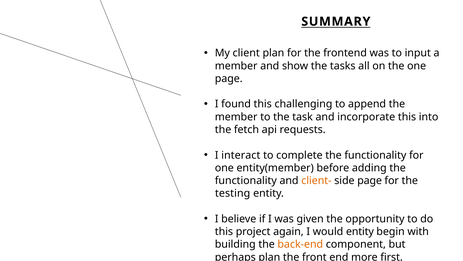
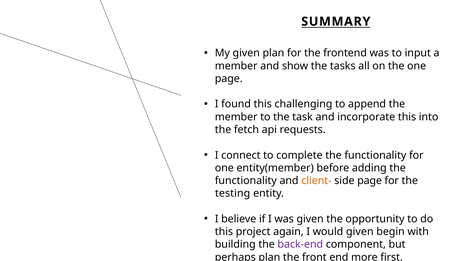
My client: client -> given (246, 53)
interact: interact -> connect (241, 155)
would entity: entity -> given (360, 231)
back-end colour: orange -> purple (300, 244)
